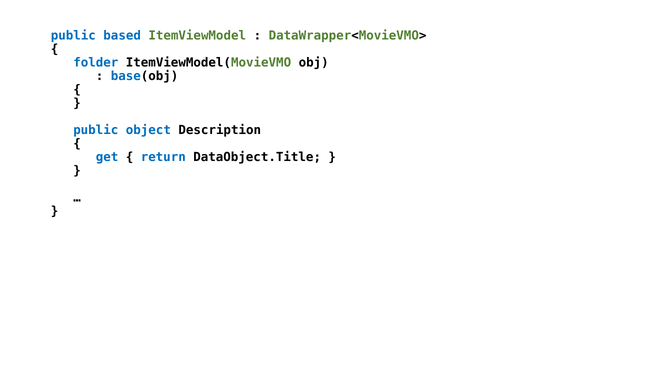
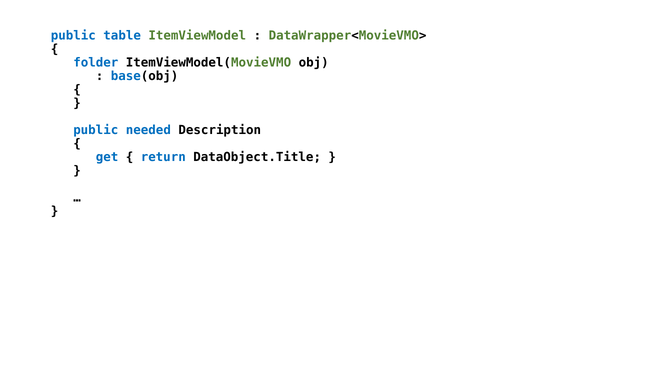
based: based -> table (122, 36)
object: object -> needed (148, 130)
